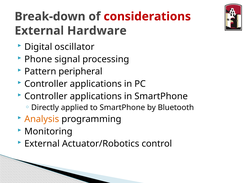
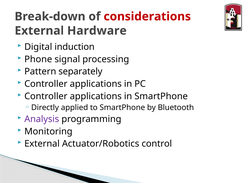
oscillator: oscillator -> induction (75, 47)
peripheral: peripheral -> separately (80, 72)
Analysis colour: orange -> purple (42, 119)
